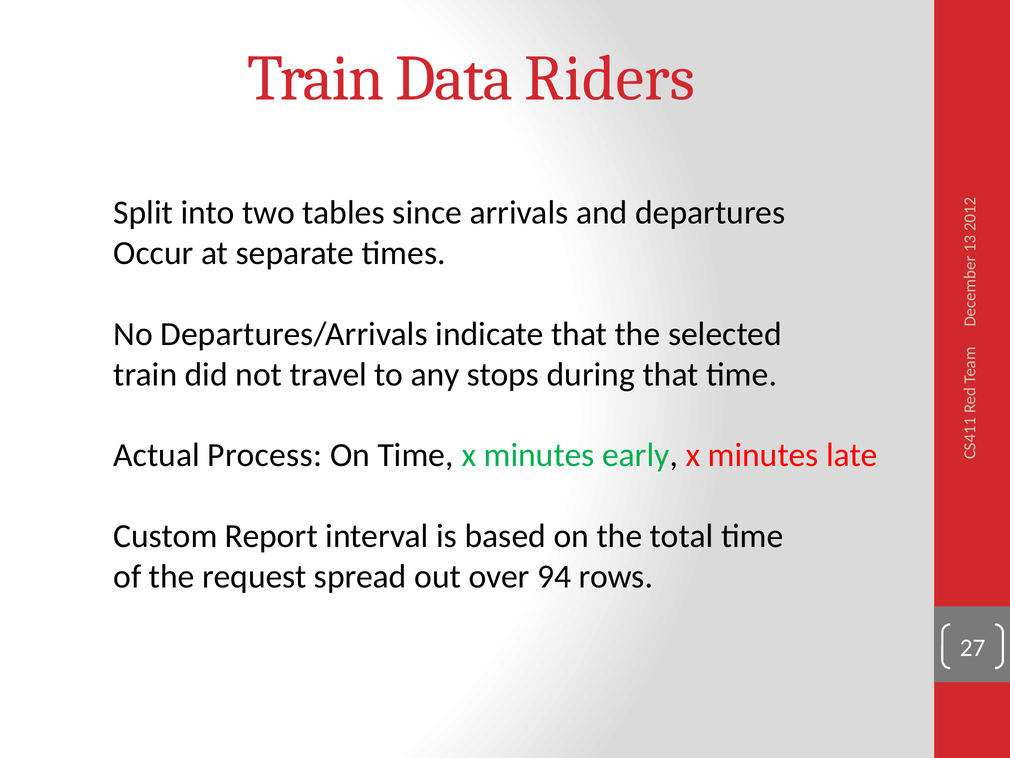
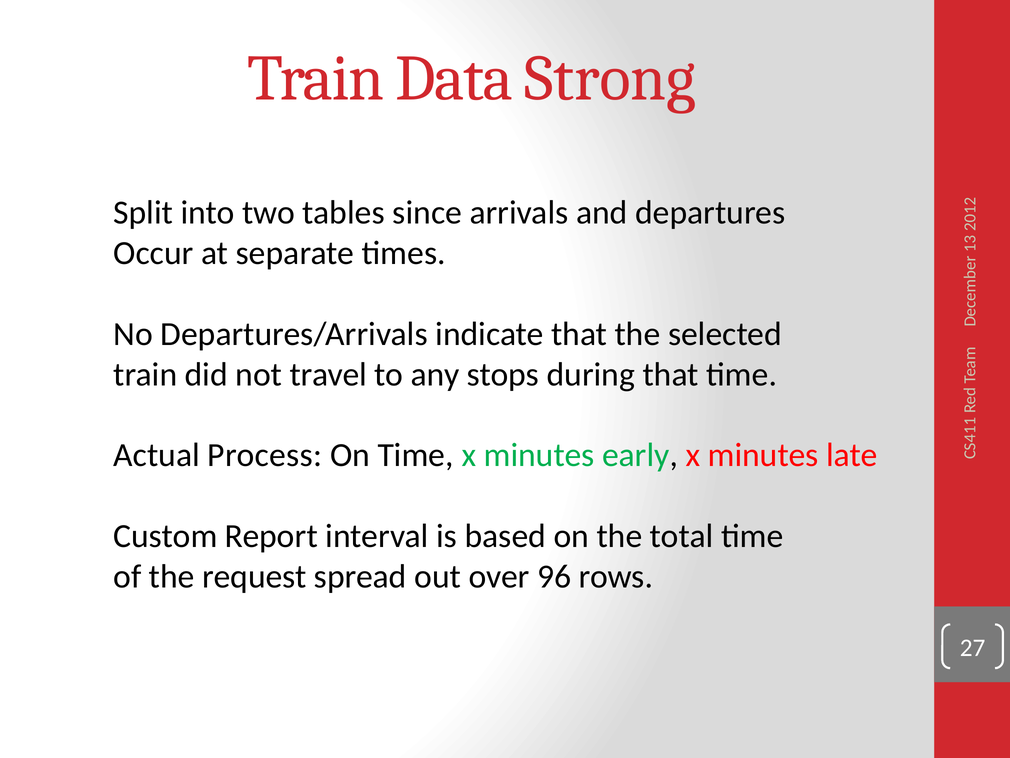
Riders: Riders -> Strong (610, 79)
94: 94 -> 96 (554, 576)
